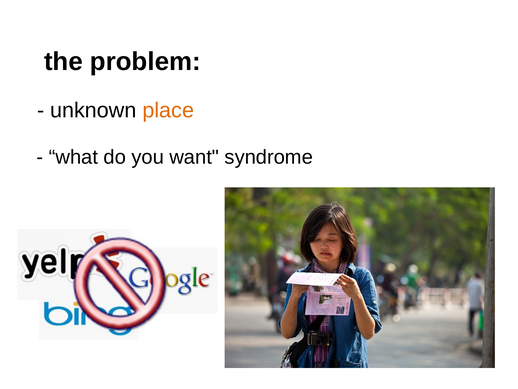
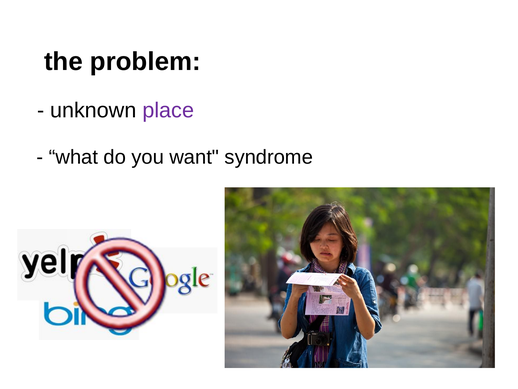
place colour: orange -> purple (168, 110)
